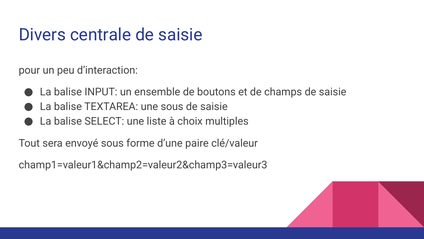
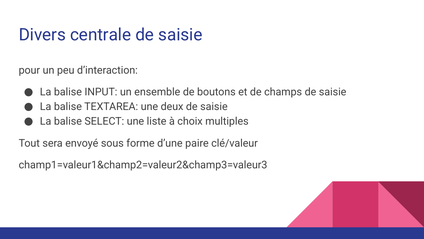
une sous: sous -> deux (172, 107)
